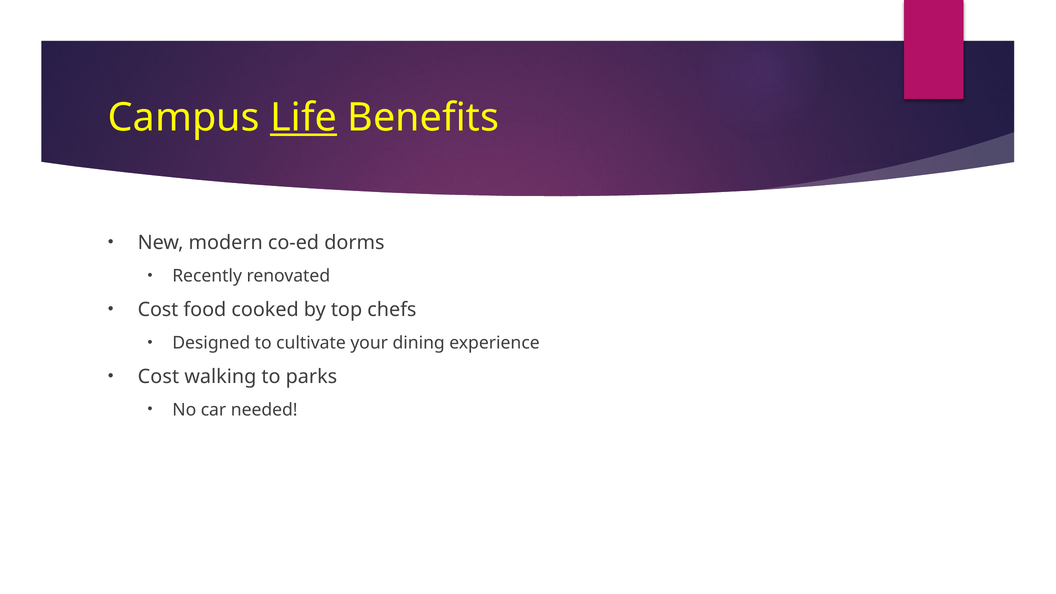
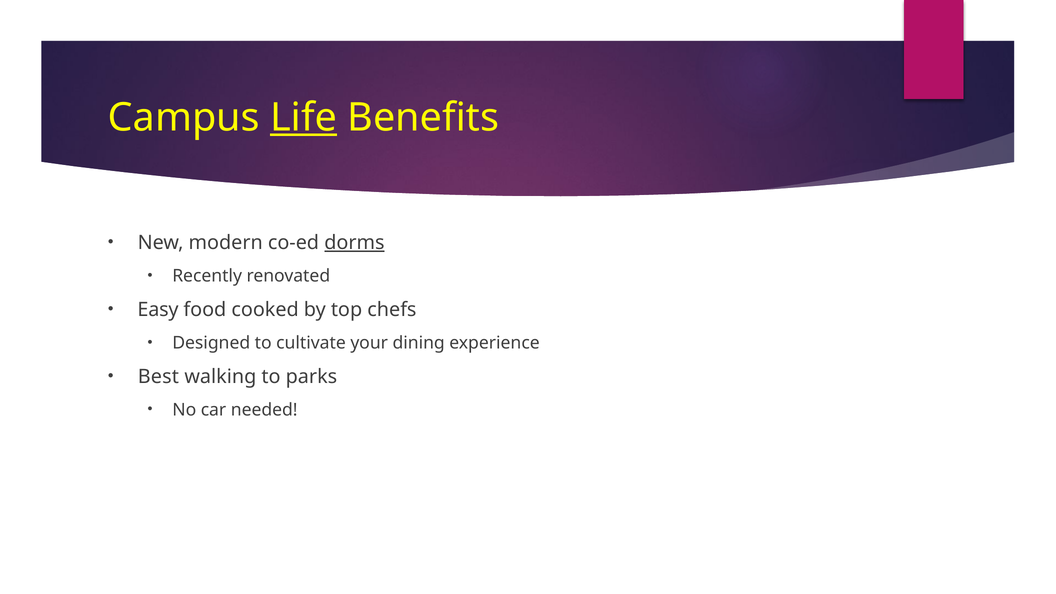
dorms underline: none -> present (354, 243)
Cost: Cost -> Easy (158, 310)
Cost: Cost -> Best (158, 376)
